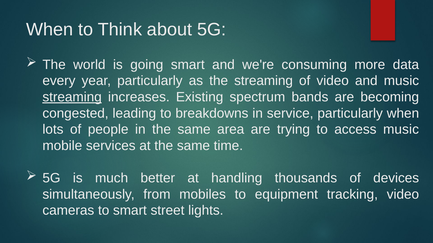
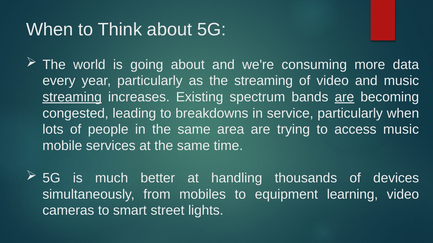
going smart: smart -> about (188, 65)
are underline: none -> present (344, 97)
tracking: tracking -> learning (352, 195)
